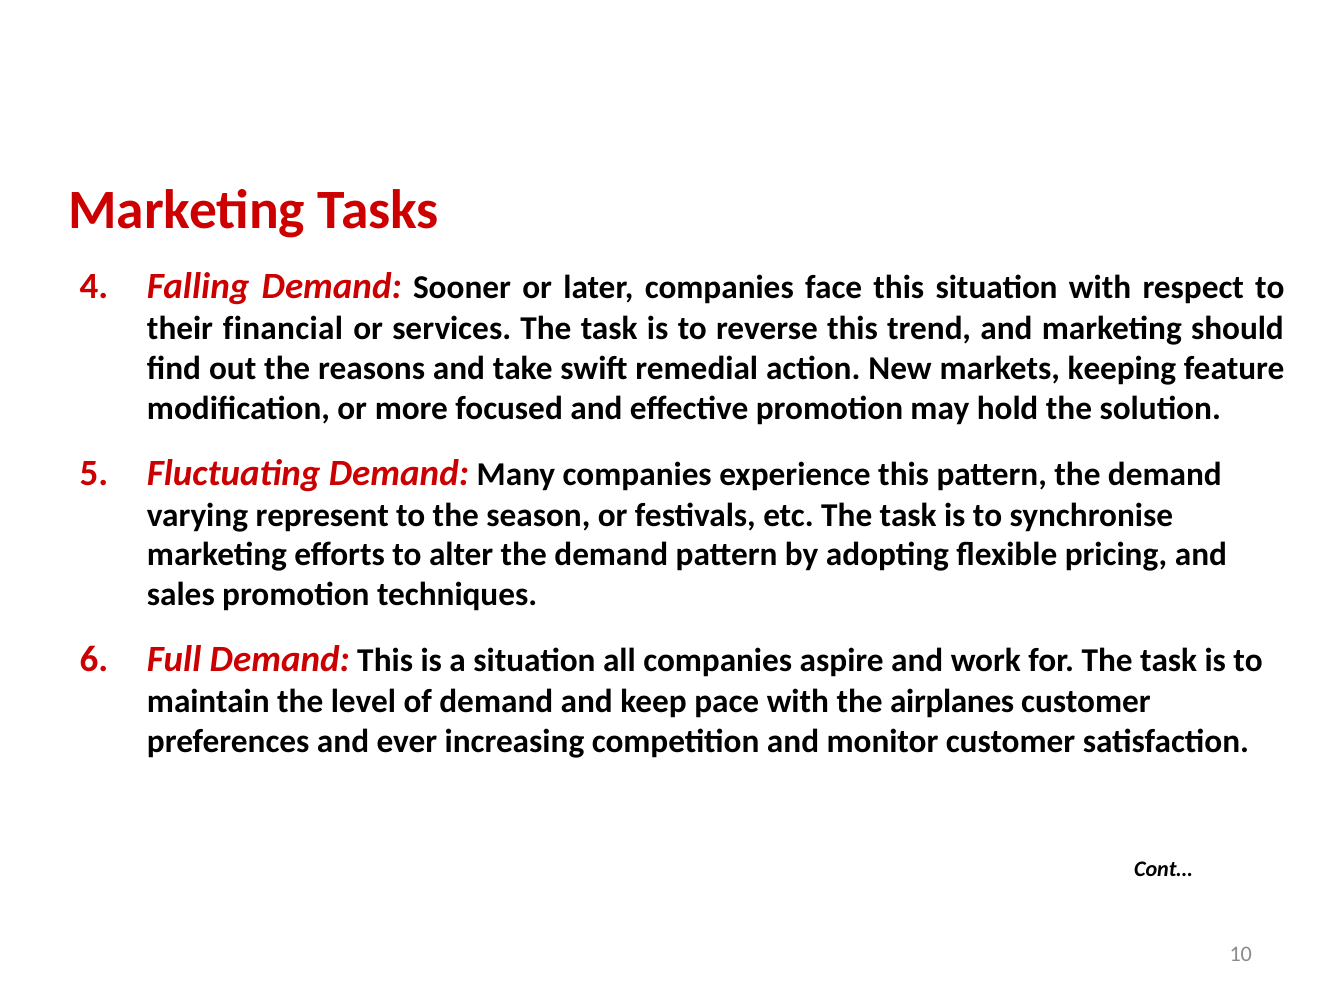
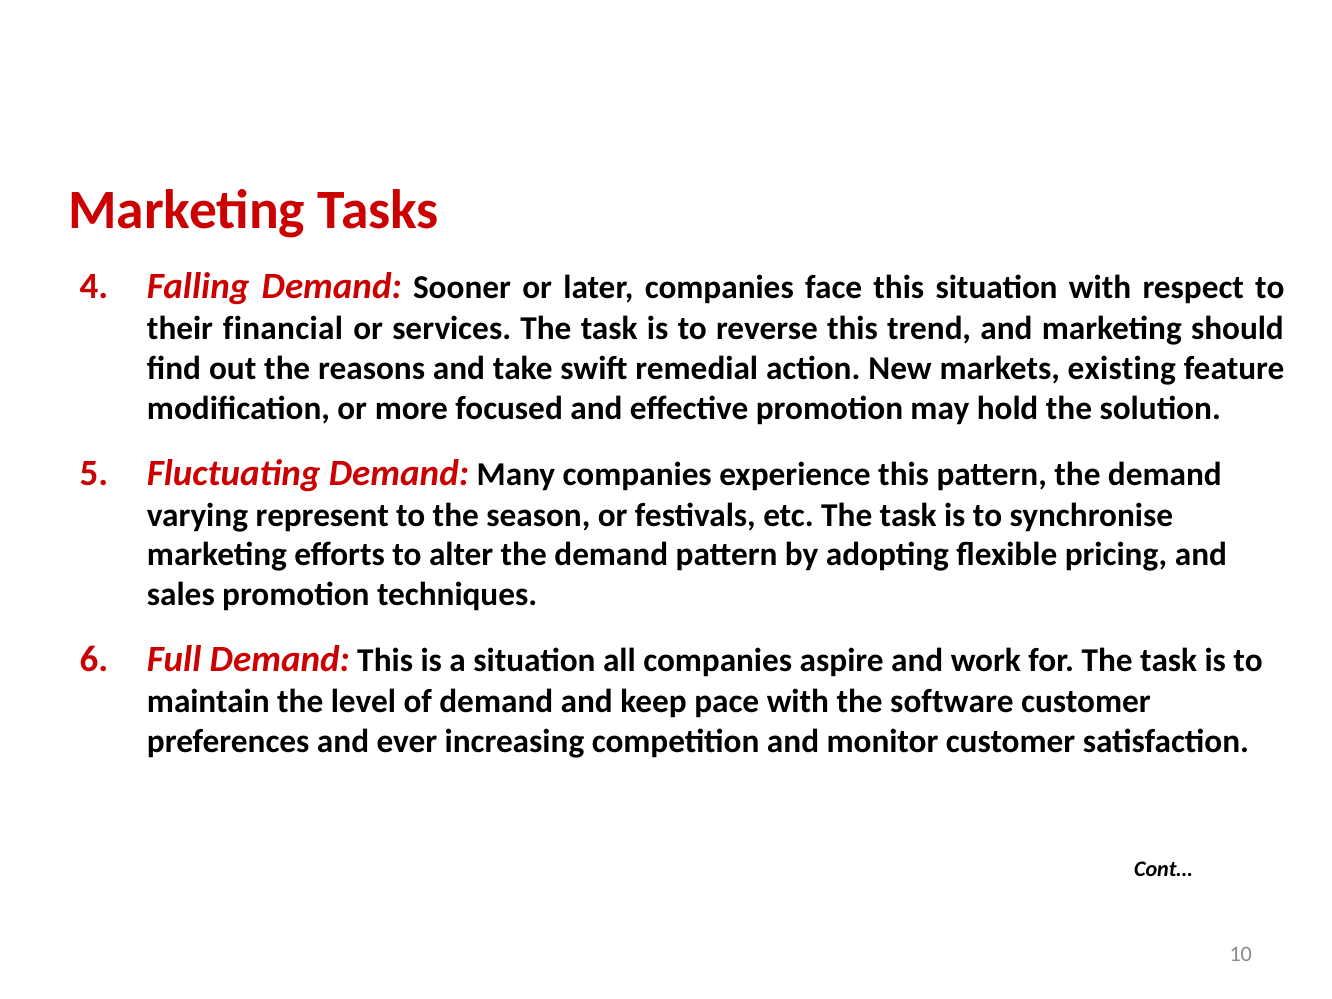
keeping: keeping -> existing (1122, 369)
airplanes: airplanes -> software (952, 702)
